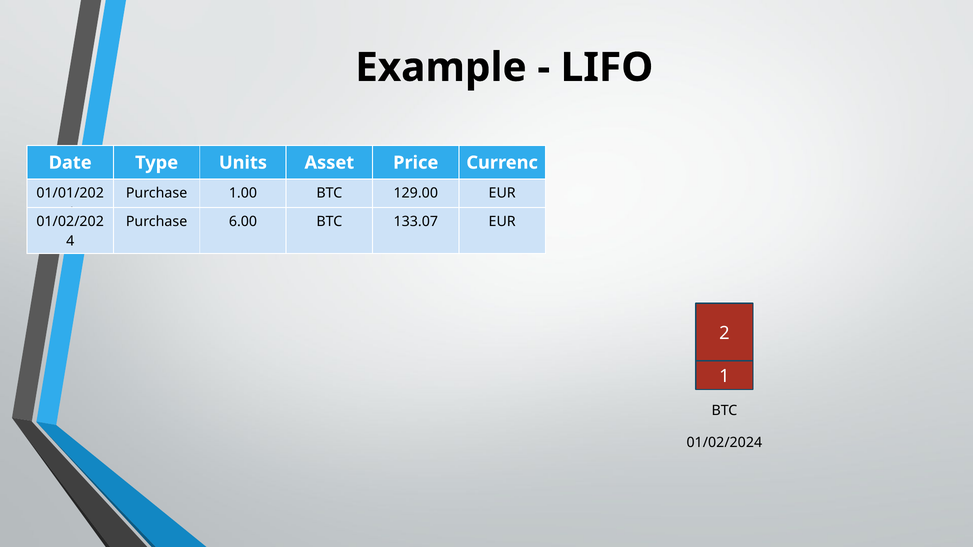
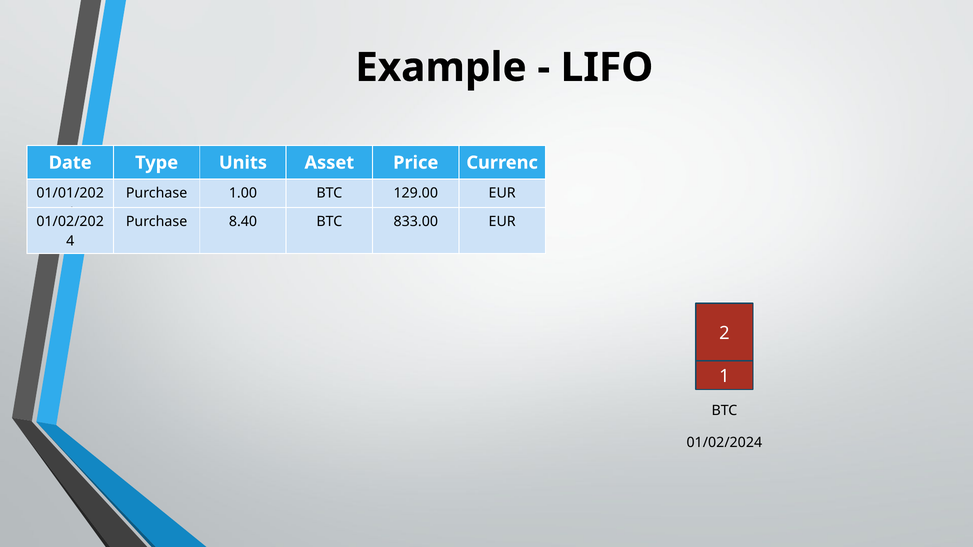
6.00: 6.00 -> 8.40 (243, 222)
133.07: 133.07 -> 833.00 (416, 222)
